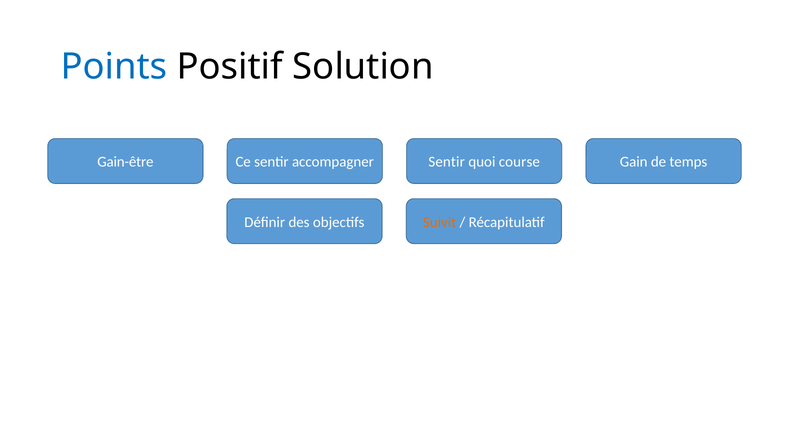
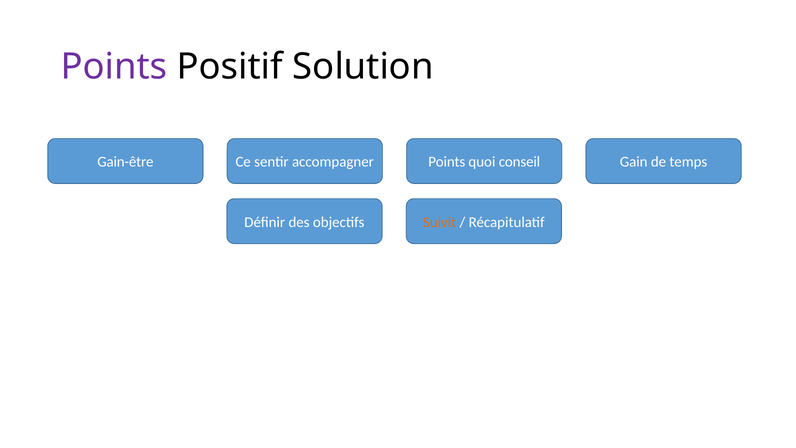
Points colour: blue -> purple (114, 67)
accompagner Sentir: Sentir -> Points (447, 162)
course: course -> conseil (519, 162)
